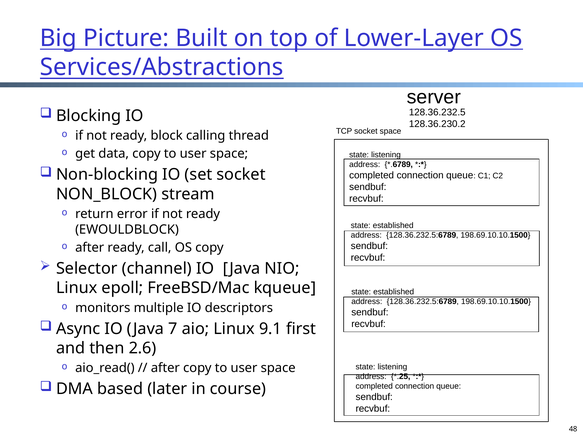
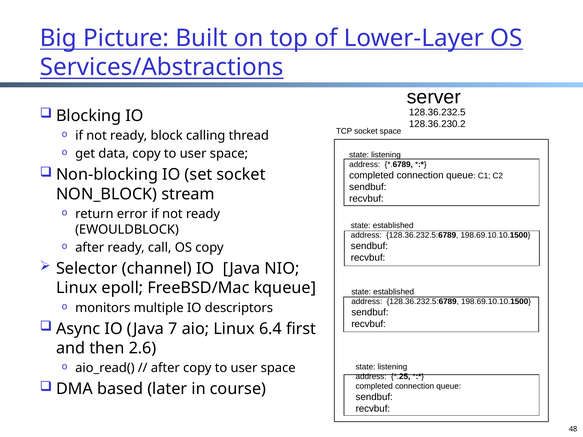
9.1: 9.1 -> 6.4 (270, 329)
